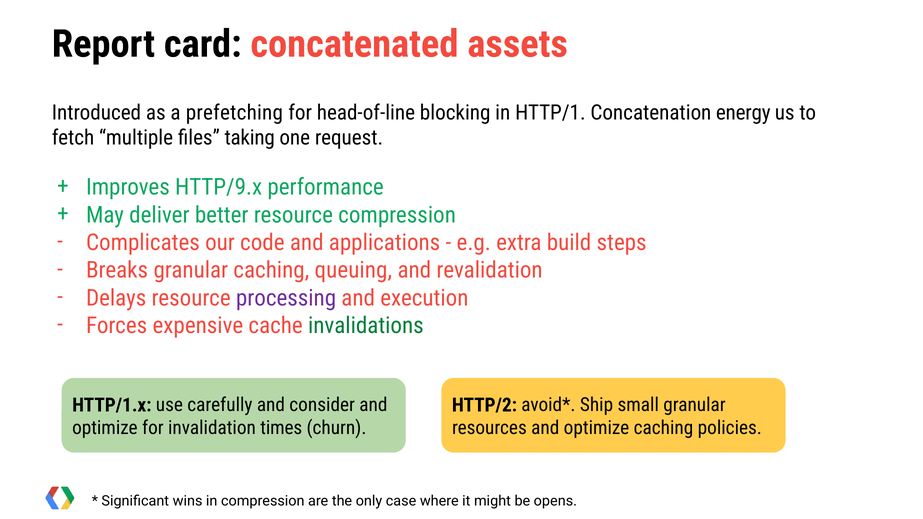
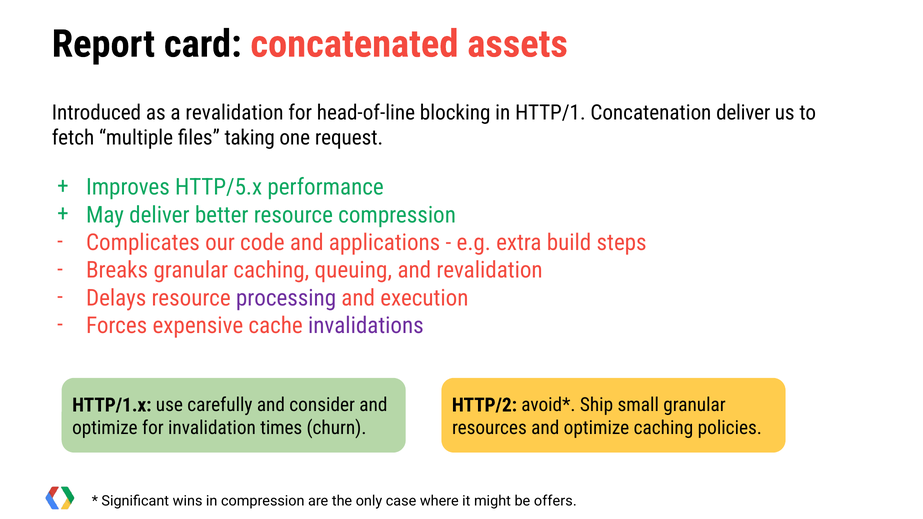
a prefetching: prefetching -> revalidation (234, 113)
Concatenation energy: energy -> deliver (743, 113)
HTTP/9.x: HTTP/9.x -> HTTP/5.x (219, 187)
invalidations colour: green -> purple (366, 326)
opens: opens -> offers (555, 501)
